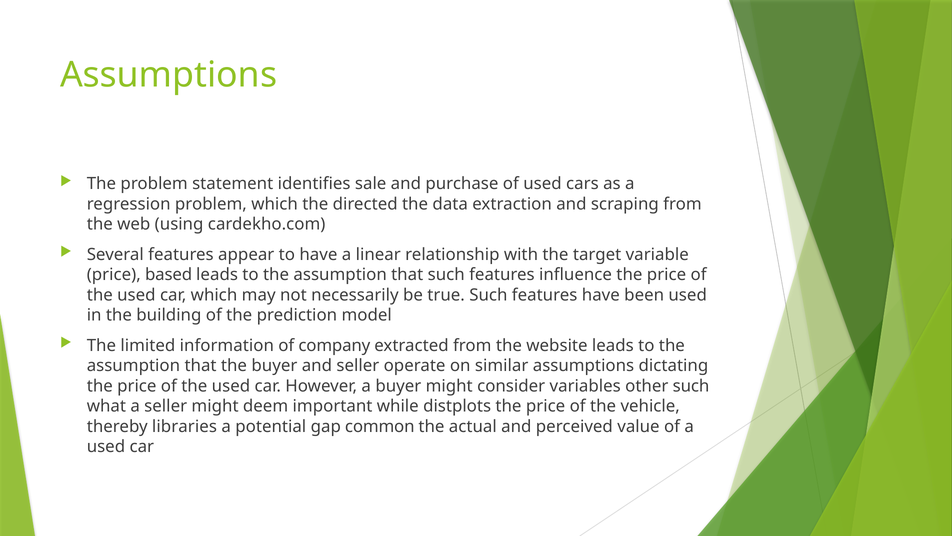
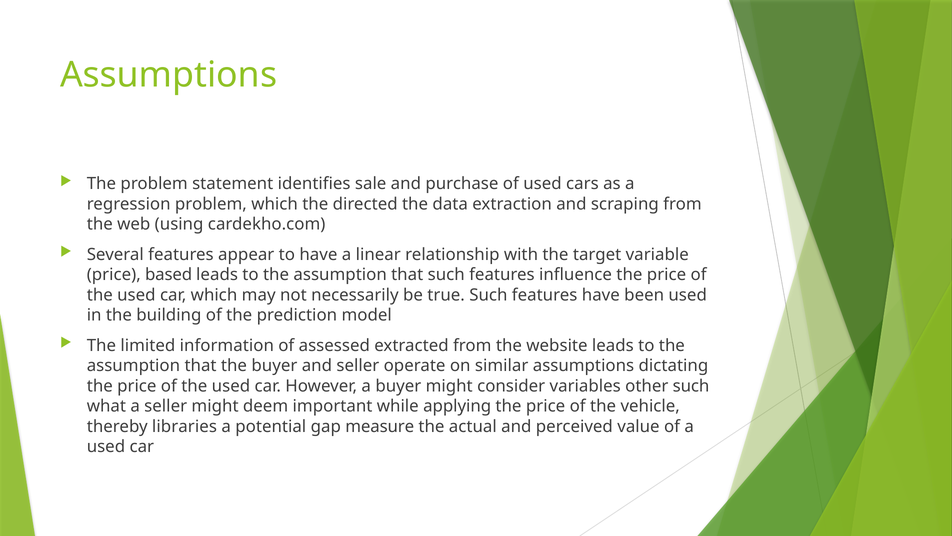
company: company -> assessed (334, 345)
distplots: distplots -> applying (457, 406)
common: common -> measure (380, 426)
